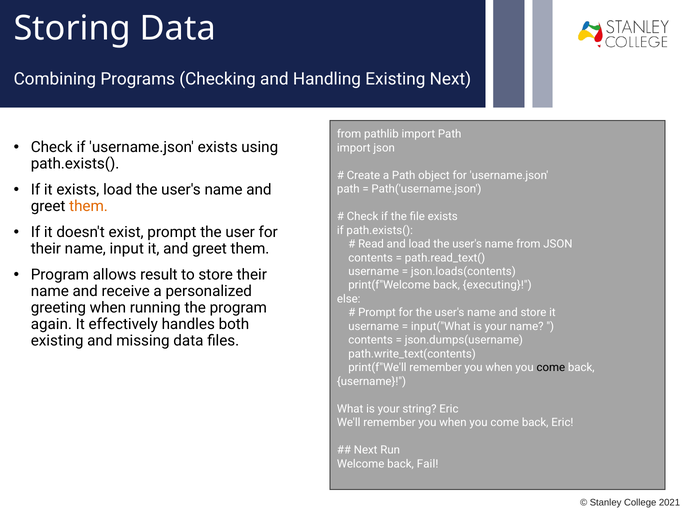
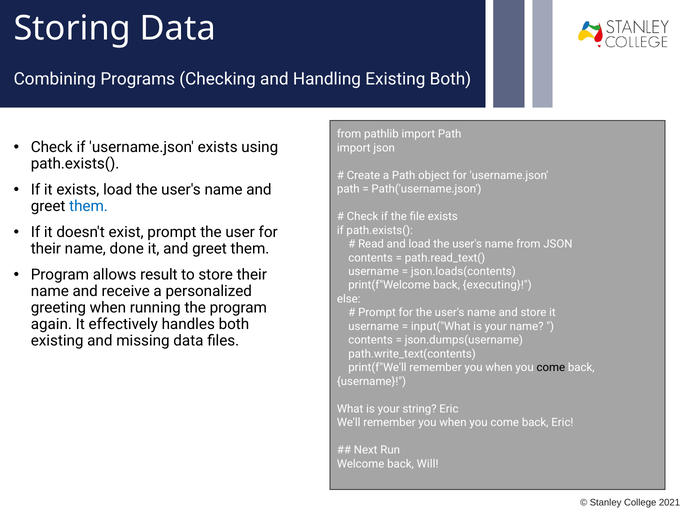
Existing Next: Next -> Both (450, 79)
them colour: orange -> blue (89, 206)
input: input -> done (127, 249)
Fail: Fail -> Will (428, 464)
